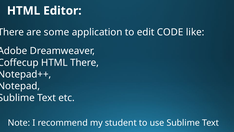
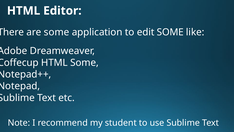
edit CODE: CODE -> SOME (170, 32)
HTML There: There -> Some (84, 62)
